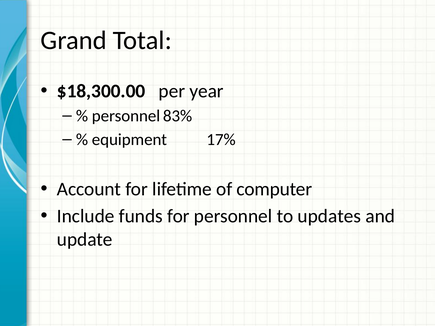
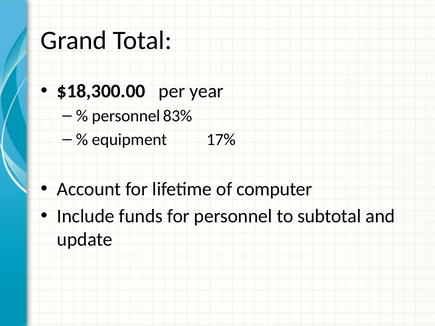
updates: updates -> subtotal (329, 216)
